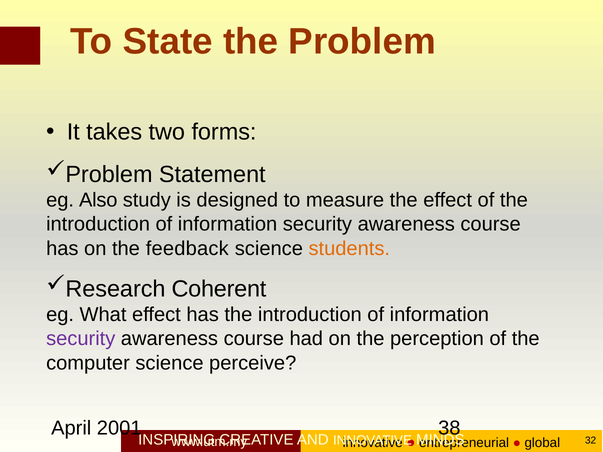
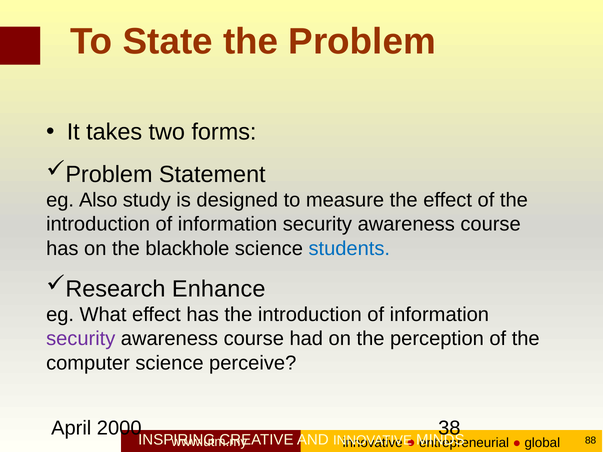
feedback: feedback -> blackhole (187, 249)
students colour: orange -> blue (349, 249)
Coherent: Coherent -> Enhance (219, 289)
2001: 2001 -> 2000 (119, 428)
32: 32 -> 88 (591, 441)
